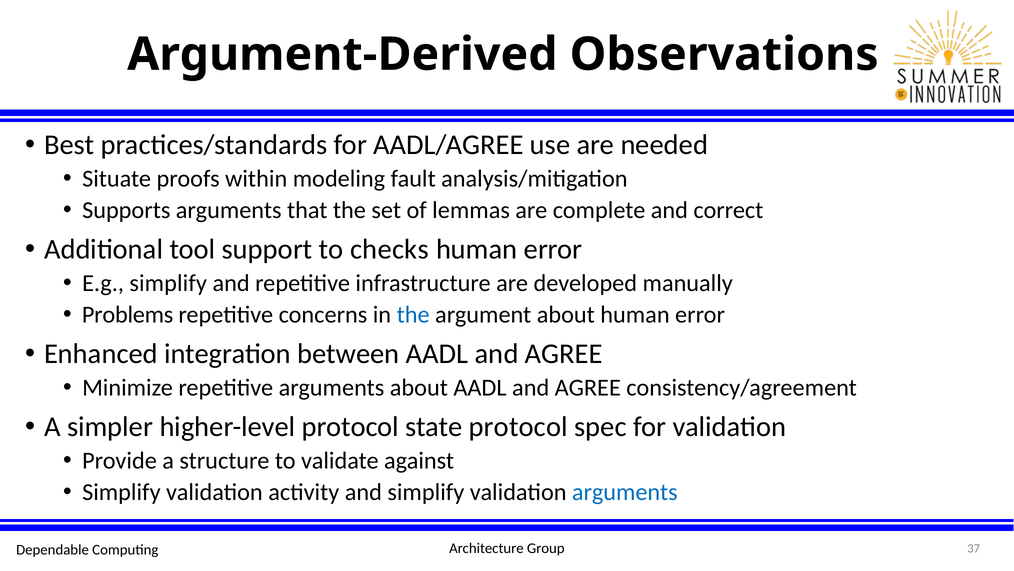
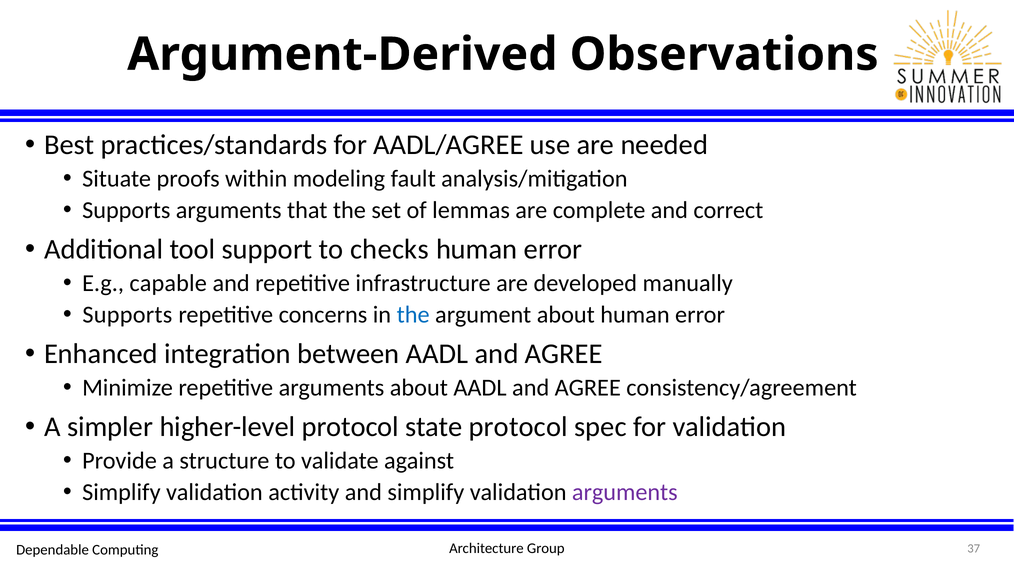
E.g simplify: simplify -> capable (168, 283)
Problems: Problems -> Supports (127, 314)
arguments colour: blue -> purple (625, 492)
